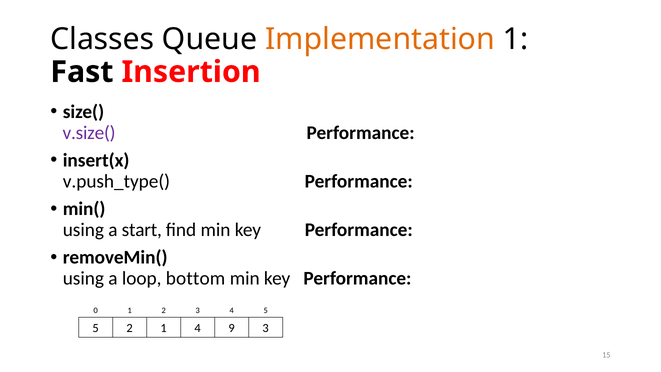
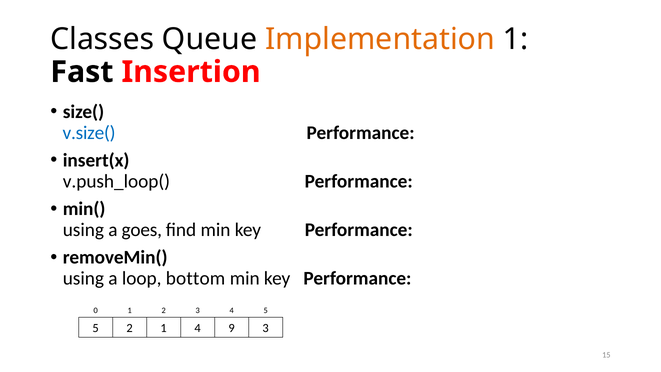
v.size( colour: purple -> blue (89, 133)
v.push_type(: v.push_type( -> v.push_loop( (116, 181)
start: start -> goes (142, 230)
